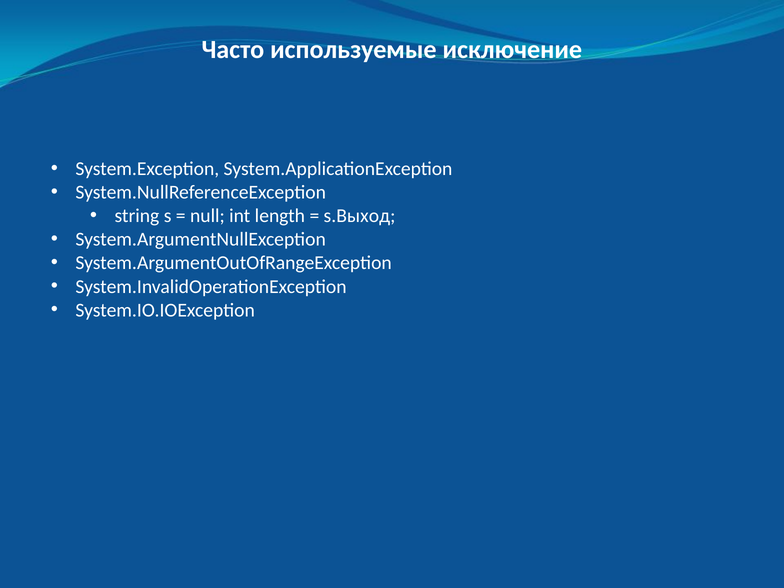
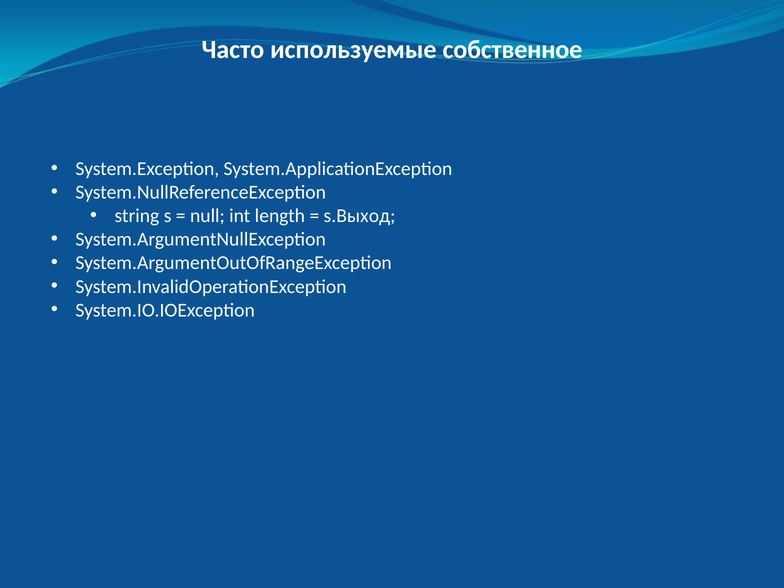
исключение: исключение -> собственное (512, 50)
